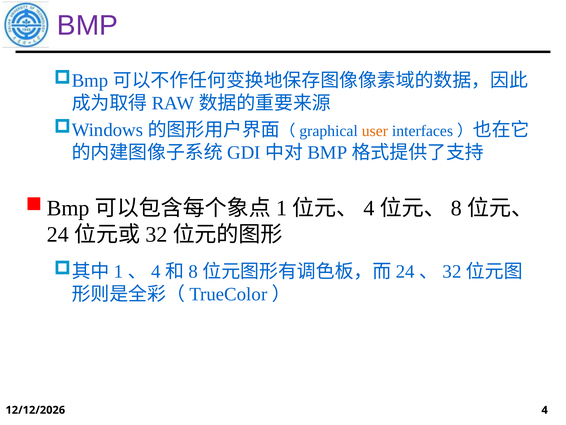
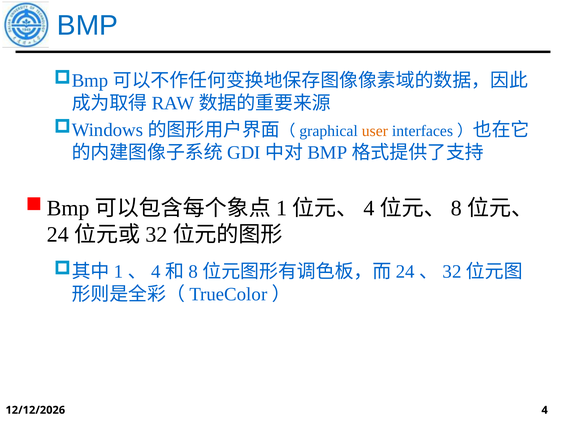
BMP colour: purple -> blue (87, 25)
